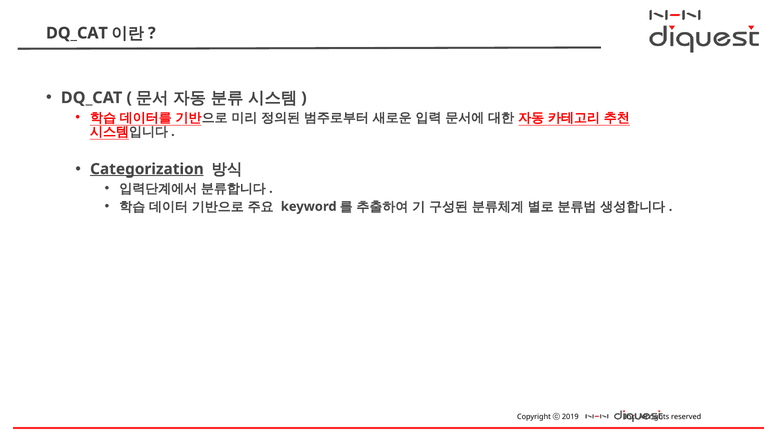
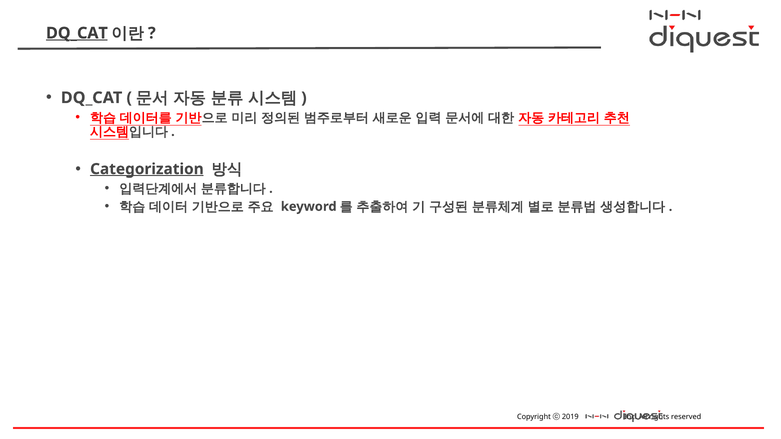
DQ_CAT underline: none -> present (77, 33)
